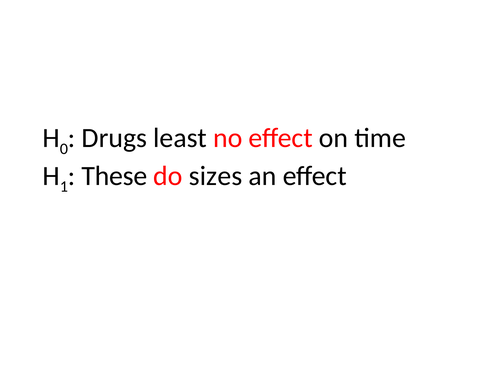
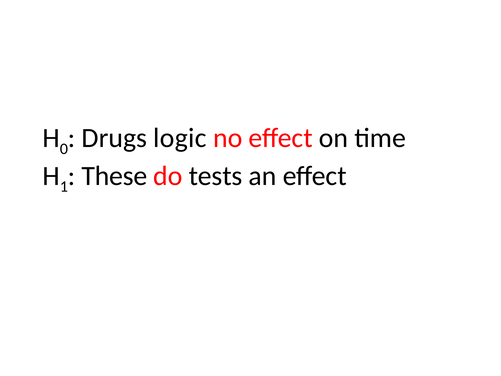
least: least -> logic (180, 138)
sizes: sizes -> tests (216, 176)
